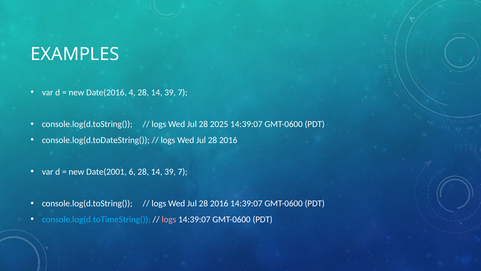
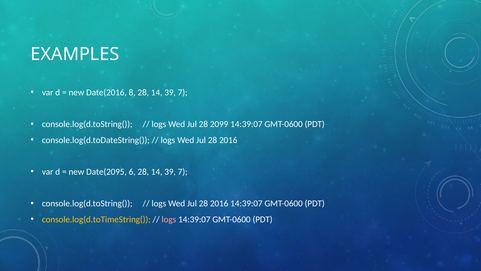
4: 4 -> 8 (132, 92)
2025: 2025 -> 2099 (219, 124)
Date(2001: Date(2001 -> Date(2095 (106, 172)
console.log(d.toTimeString( colour: light blue -> yellow (96, 219)
